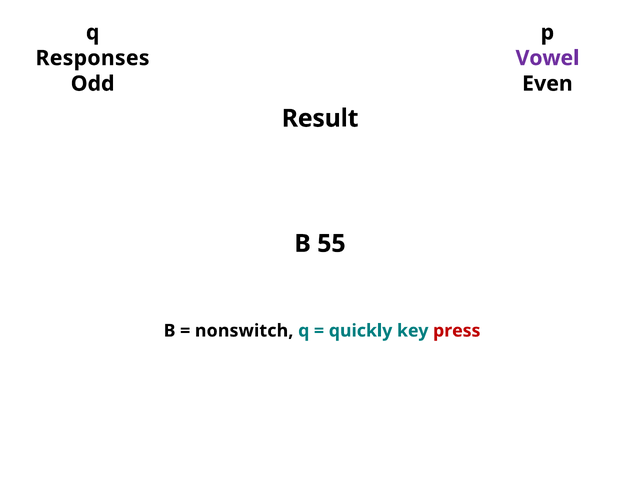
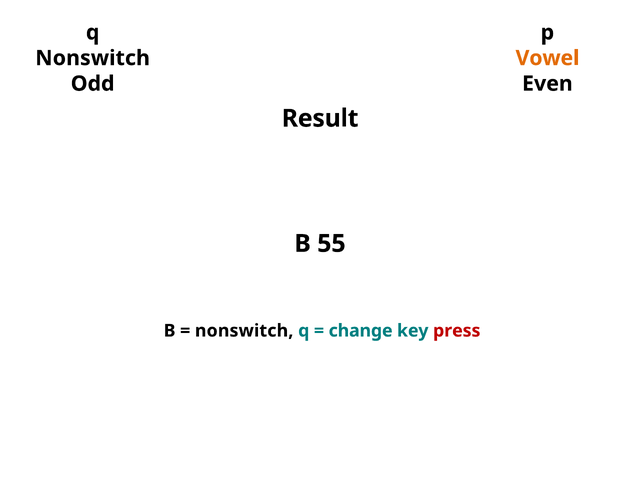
Responses: Responses -> Nonswitch (93, 58)
Vowel colour: purple -> orange (547, 58)
quickly: quickly -> change (361, 331)
